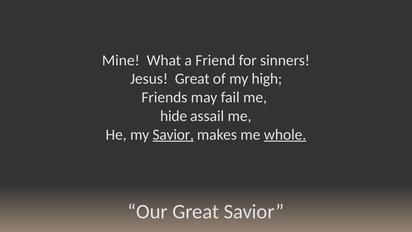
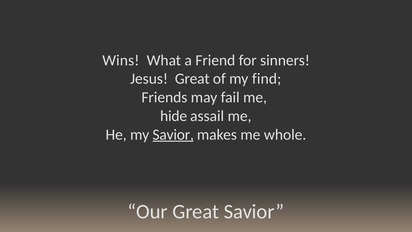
Mine: Mine -> Wins (121, 60)
high: high -> find (267, 79)
whole underline: present -> none (285, 134)
